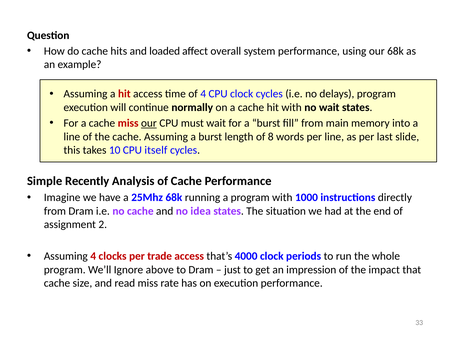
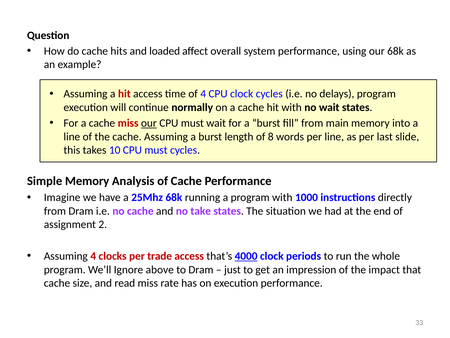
10 CPU itself: itself -> must (156, 150)
Simple Recently: Recently -> Memory (87, 181)
idea: idea -> take (201, 211)
4000 underline: none -> present (246, 256)
